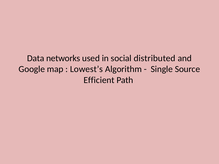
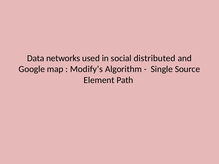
Lowest’s: Lowest’s -> Modify’s (86, 69)
Efficient: Efficient -> Element (99, 80)
